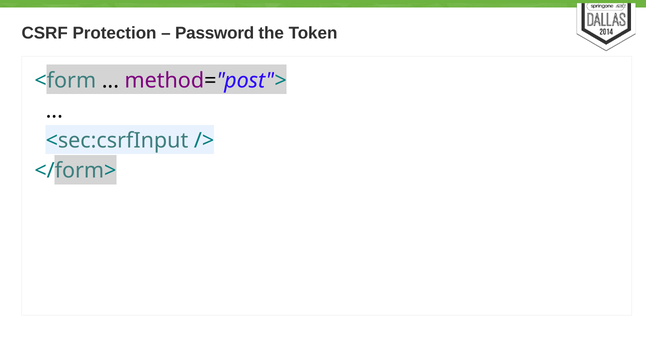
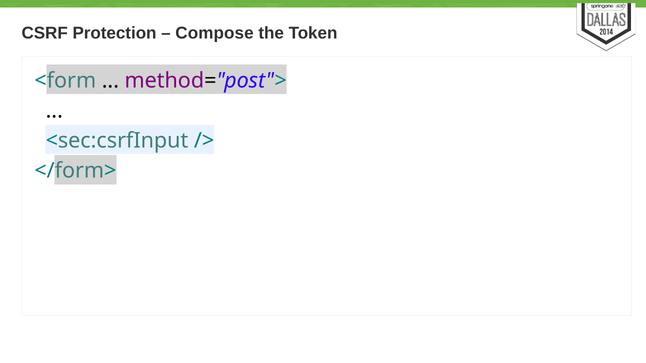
Password: Password -> Compose (214, 33)
